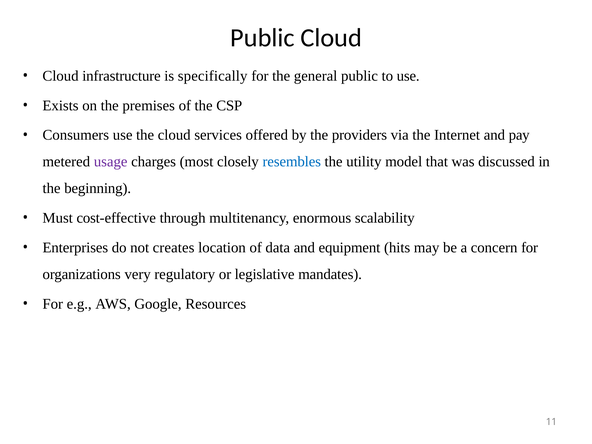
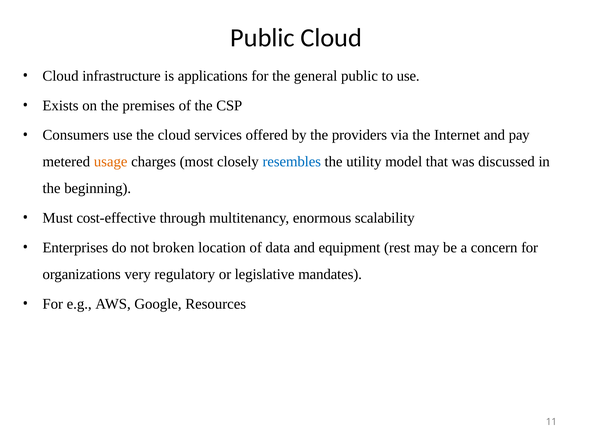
specifically: specifically -> applications (213, 76)
usage colour: purple -> orange (111, 162)
creates: creates -> broken (174, 248)
hits: hits -> rest (397, 248)
